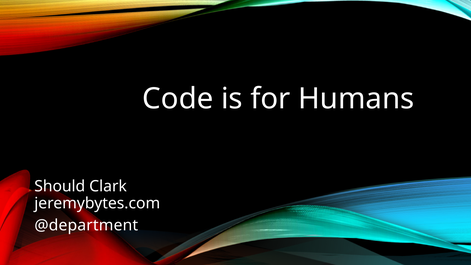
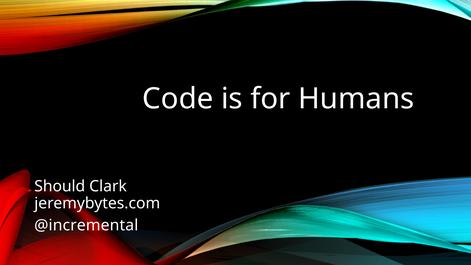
@department: @department -> @incremental (86, 225)
